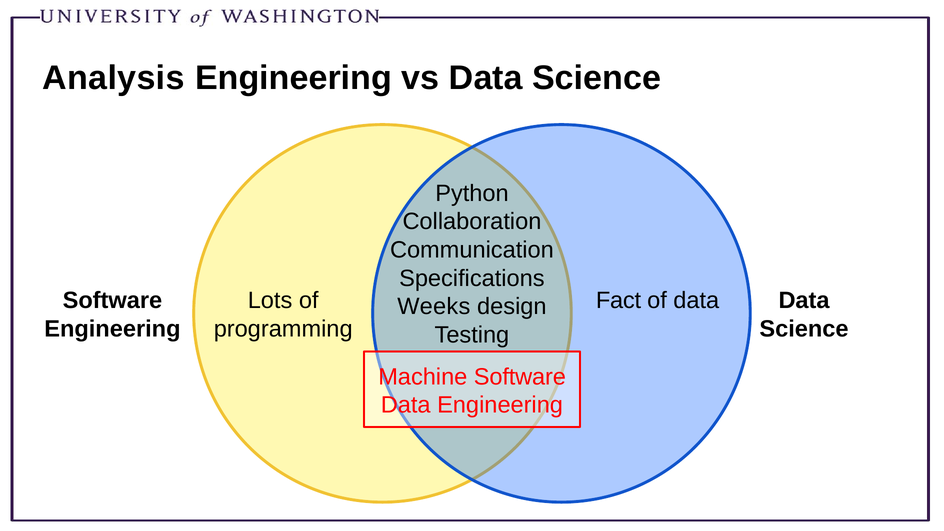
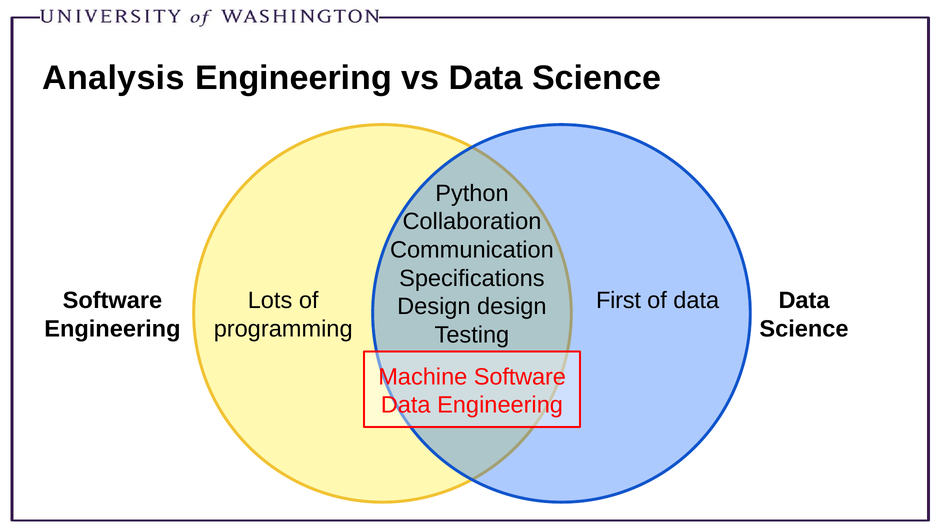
Fact: Fact -> First (619, 300)
Weeks: Weeks -> Design (434, 307)
